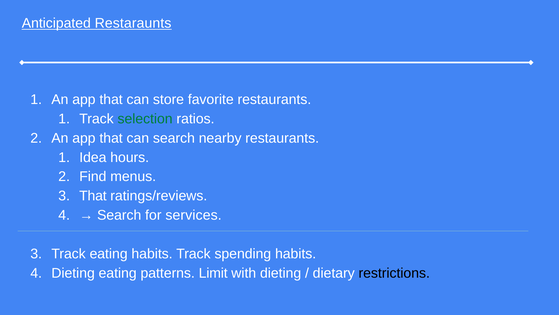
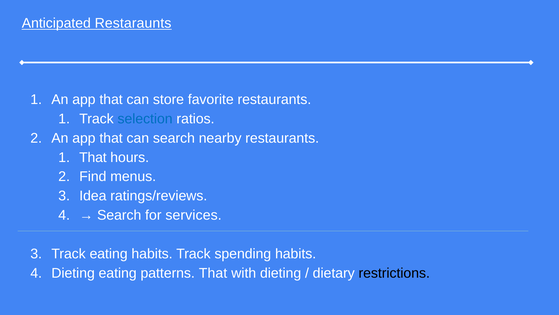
selection colour: green -> blue (145, 119)
Idea: Idea -> That (93, 157)
That: That -> Idea (93, 196)
patterns Limit: Limit -> That (213, 273)
